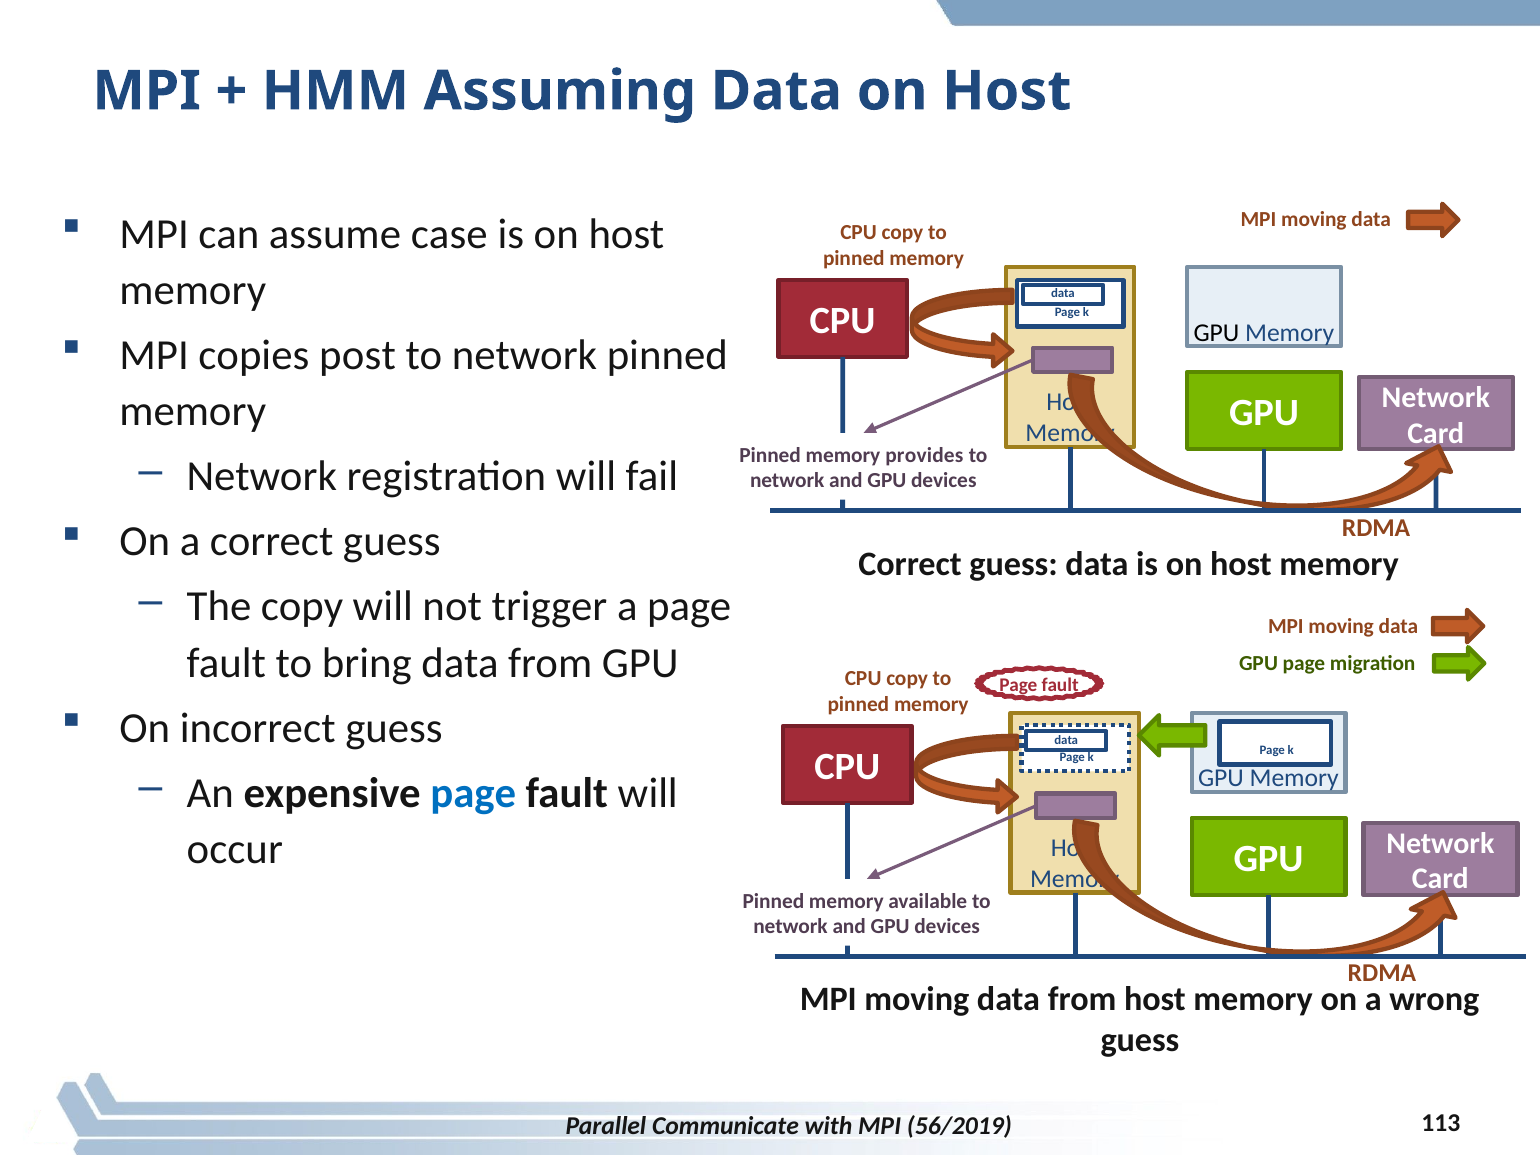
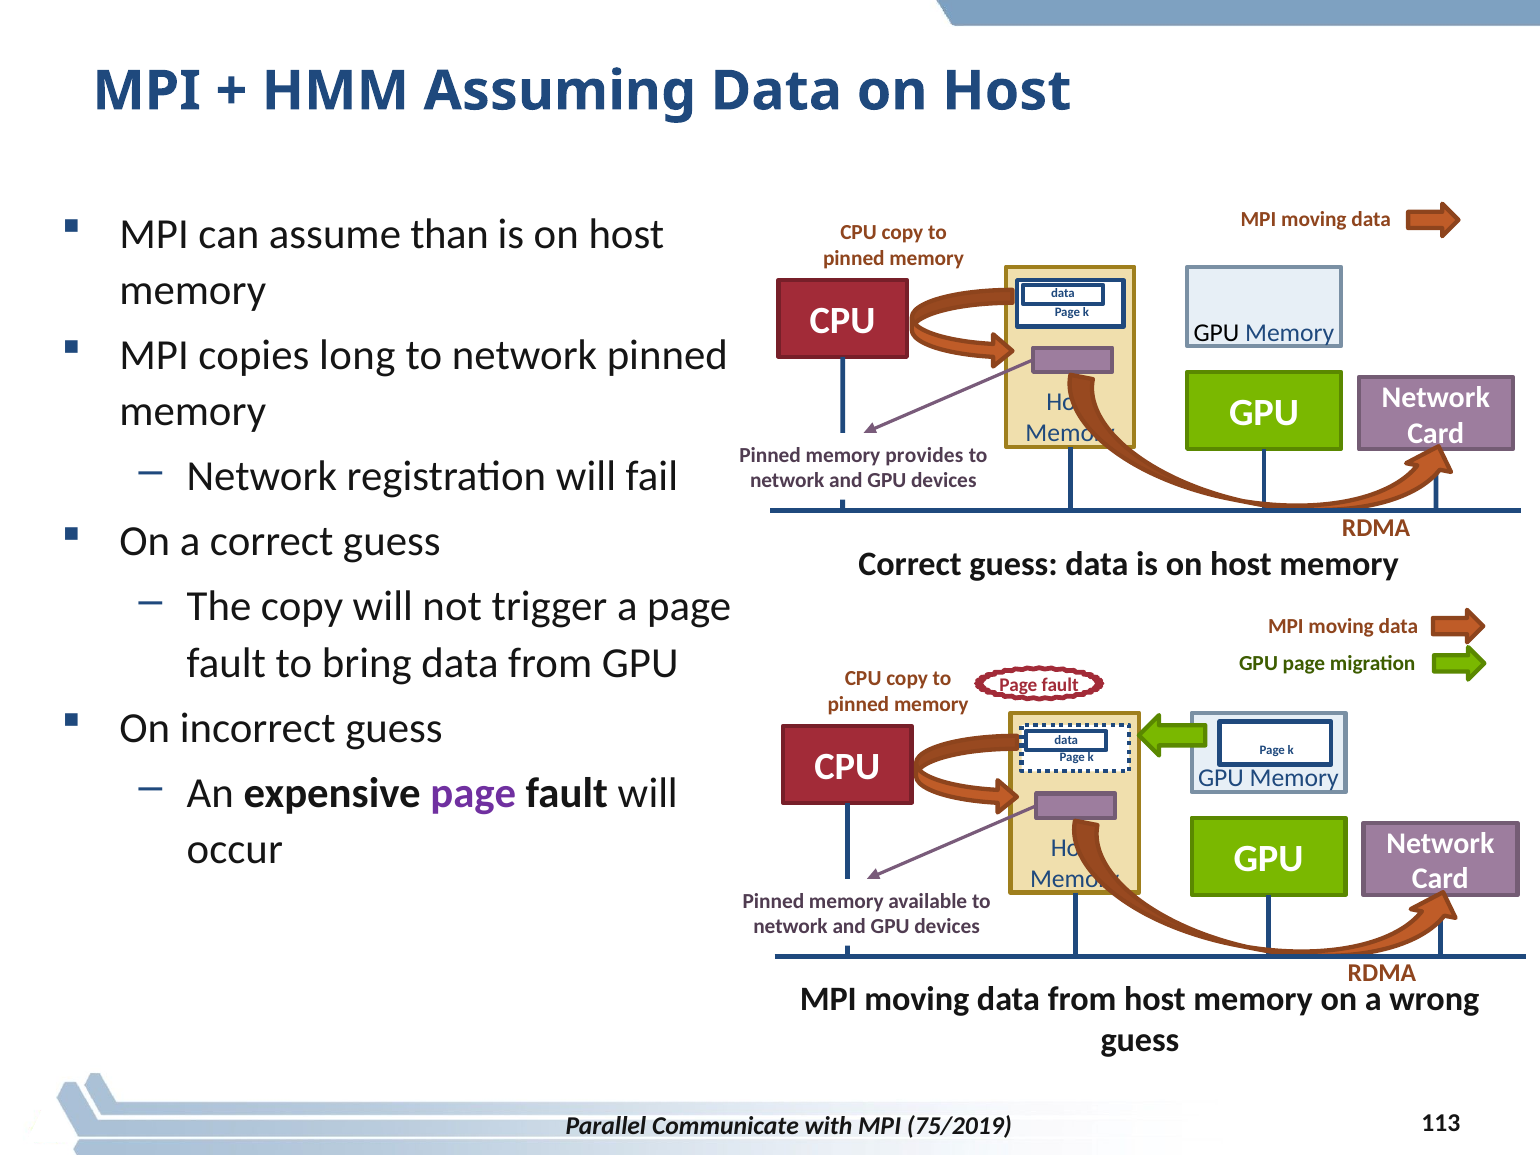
case: case -> than (450, 234)
post: post -> long (357, 355)
page colour: blue -> purple (473, 793)
56/2019: 56/2019 -> 75/2019 (959, 1126)
